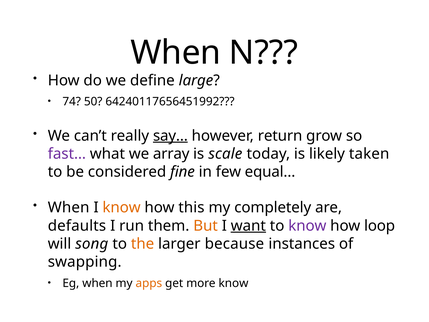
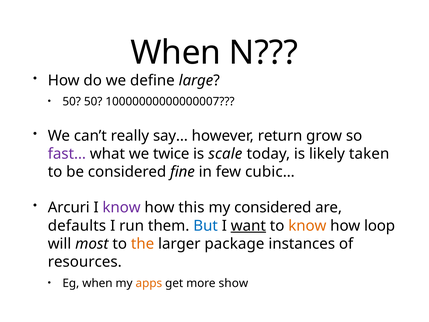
74: 74 -> 50 (72, 102)
64240117656451992: 64240117656451992 -> 10000000000000007 (170, 102)
say… underline: present -> none (170, 136)
array: array -> twice (171, 154)
equal…: equal… -> cubic… (270, 172)
When: When -> Arcuri (69, 208)
know colour: orange -> purple (122, 208)
my completely: completely -> considered (273, 208)
But colour: orange -> blue (206, 226)
know colour: purple -> orange (307, 226)
song: song -> most (92, 244)
because: because -> package (234, 244)
swapping: swapping -> resources (85, 262)
more know: know -> show (233, 283)
